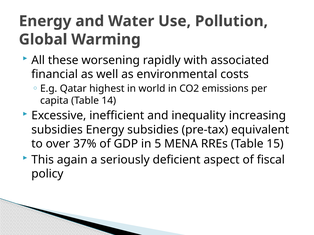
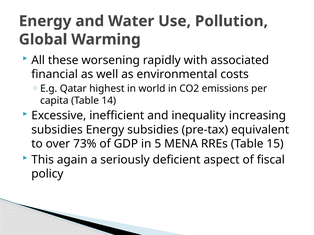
37%: 37% -> 73% (85, 144)
